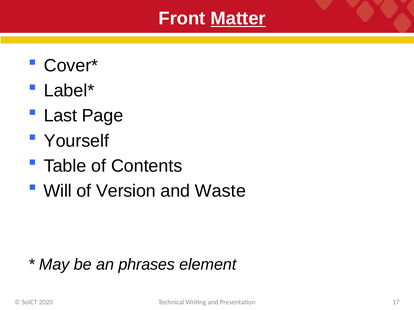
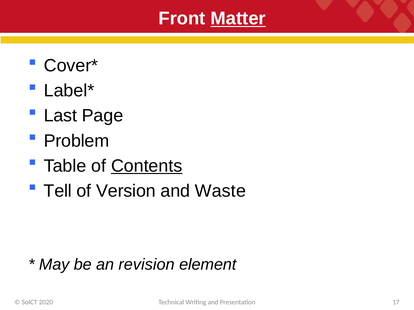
Yourself: Yourself -> Problem (77, 141)
Contents underline: none -> present (147, 166)
Will: Will -> Tell (58, 191)
phrases: phrases -> revision (147, 265)
